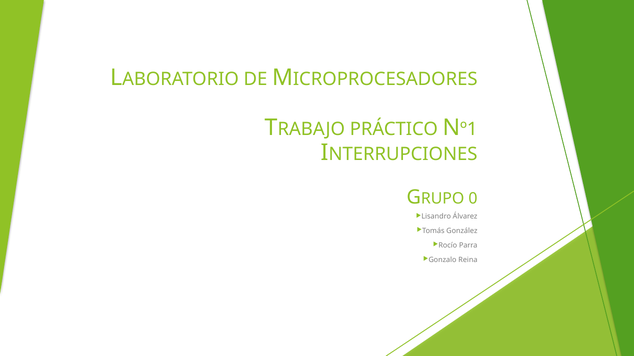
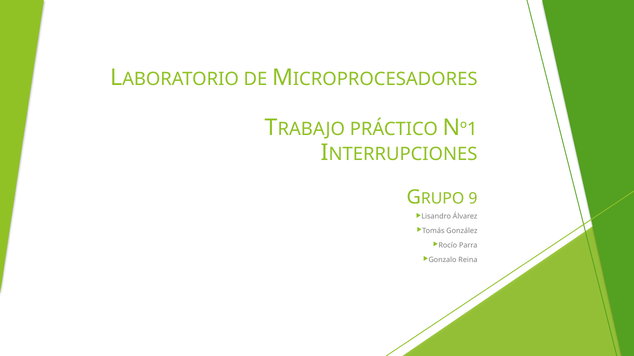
0: 0 -> 9 (473, 199)
